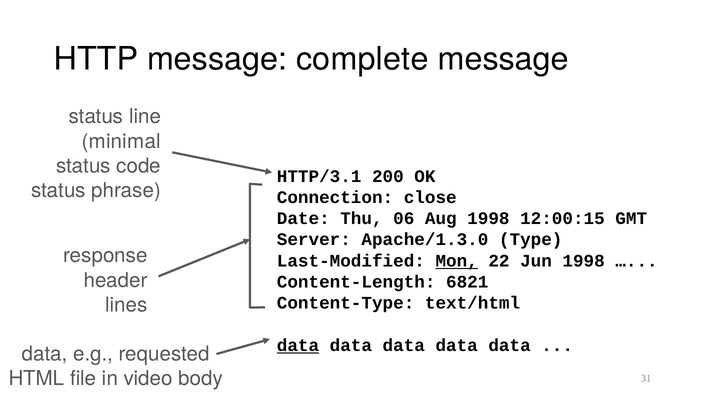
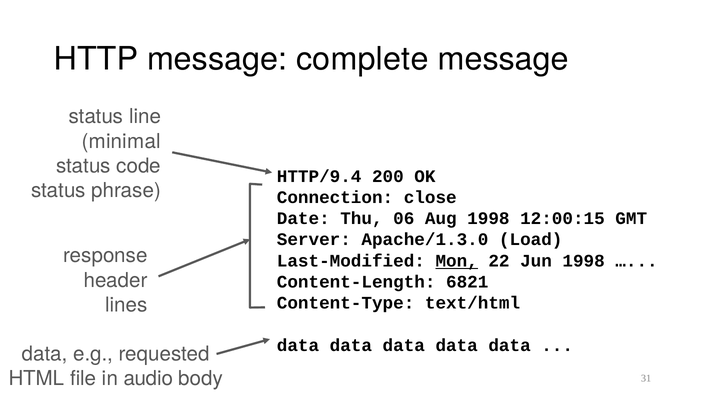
HTTP/3.1: HTTP/3.1 -> HTTP/9.4 (319, 177)
Type: Type -> Load (531, 240)
data underline: present -> none (298, 346)
video: video -> audio (148, 379)
